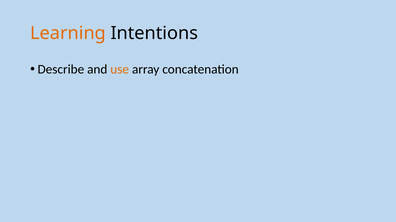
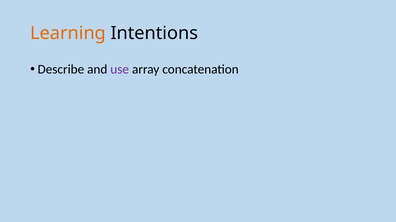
use colour: orange -> purple (120, 70)
